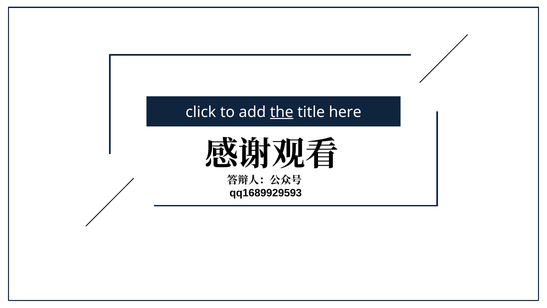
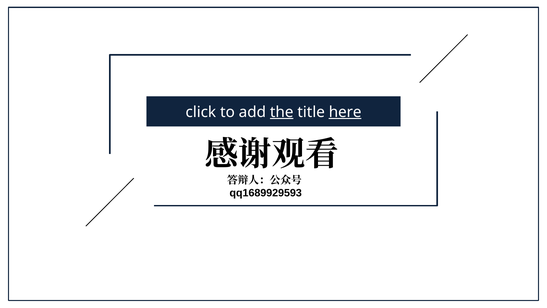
here underline: none -> present (345, 112)
